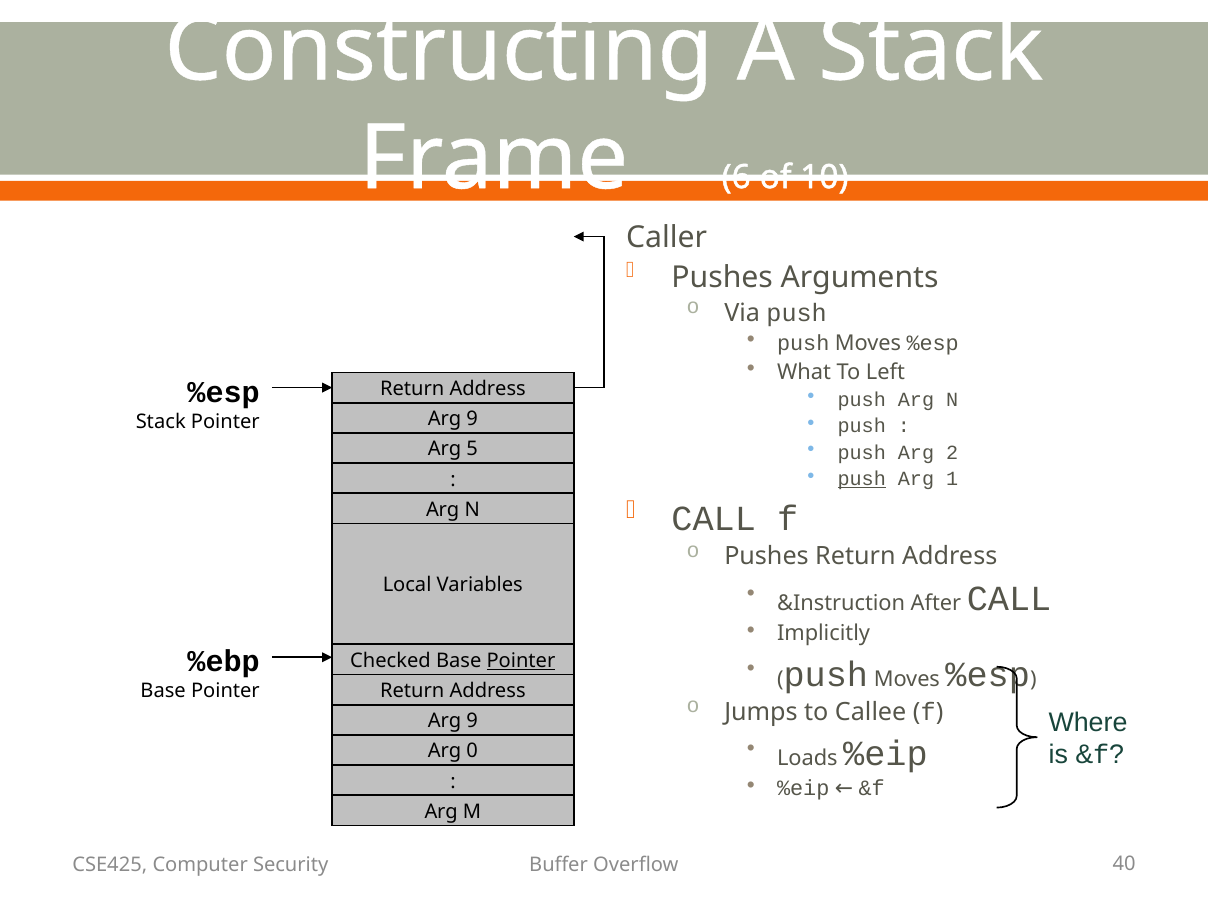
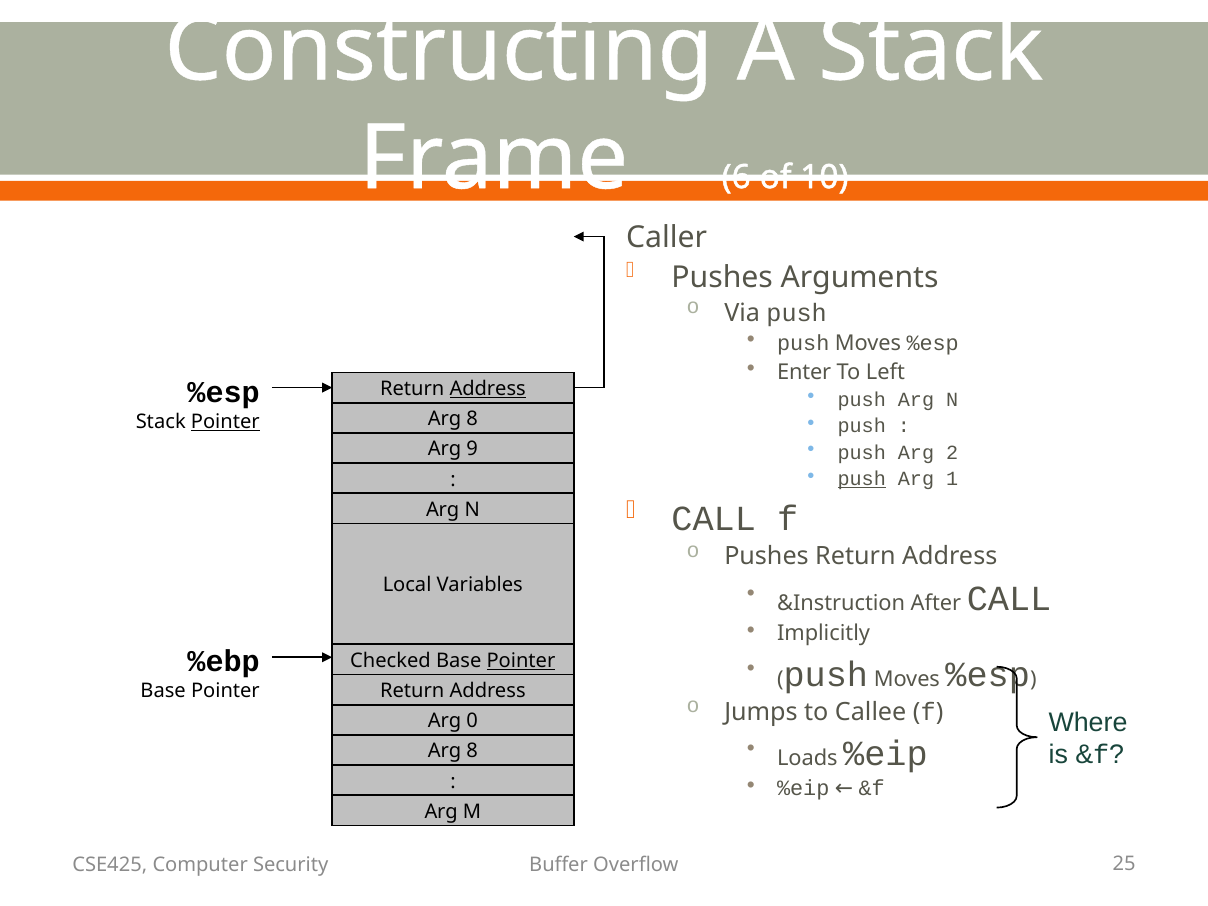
What: What -> Enter (804, 372)
Address underline: none -> present (488, 389)
9: 9 -> 8 (472, 419)
Pointer underline: none -> present (225, 422)
5: 5 -> 9 (472, 449)
9: 9 -> 0 (472, 721)
0: 0 -> 8 (472, 751)
40: 40 -> 25 (1124, 864)
